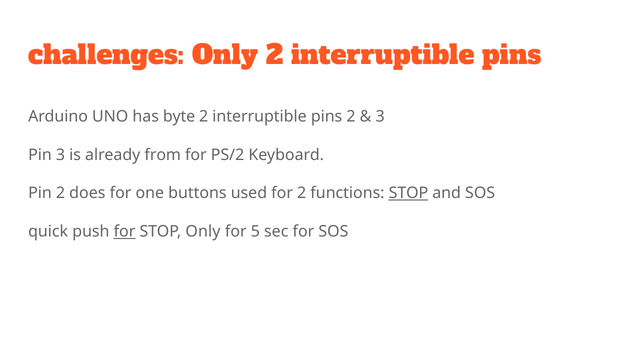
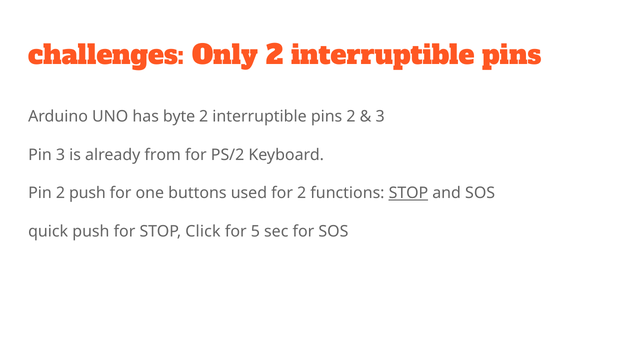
2 does: does -> push (87, 193)
for underline: present -> none (124, 232)
STOP Only: Only -> Click (203, 232)
